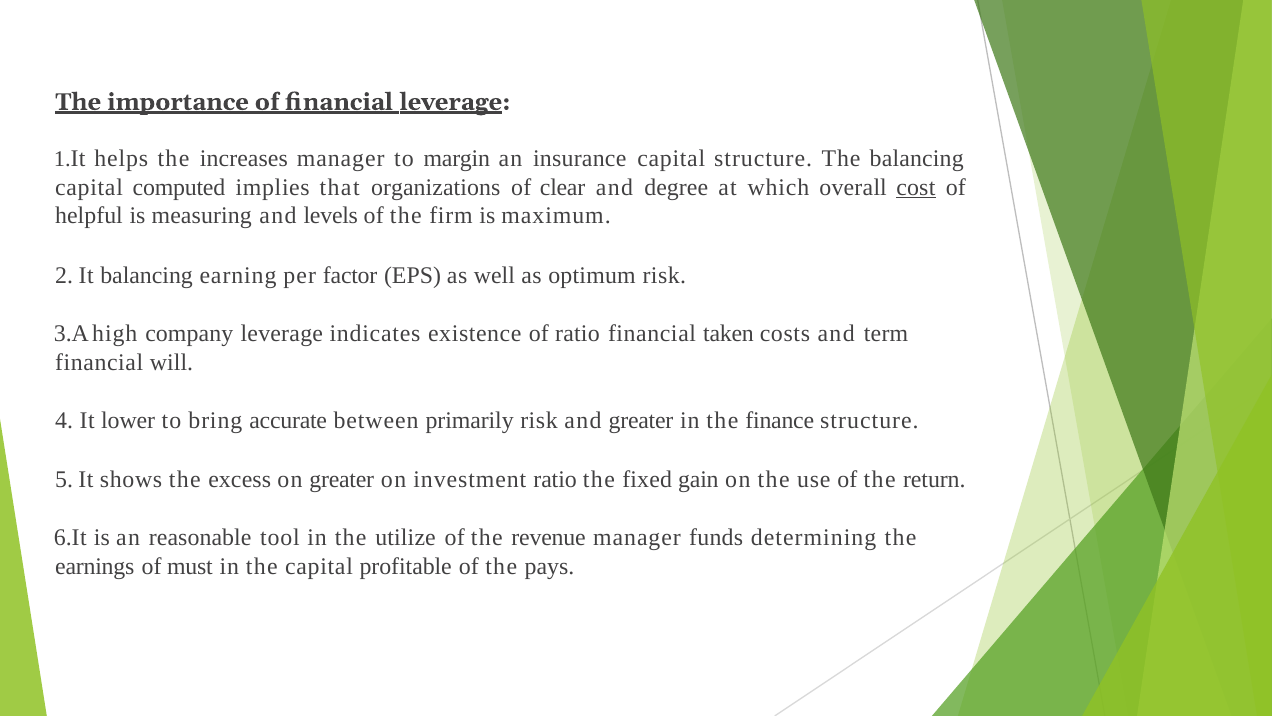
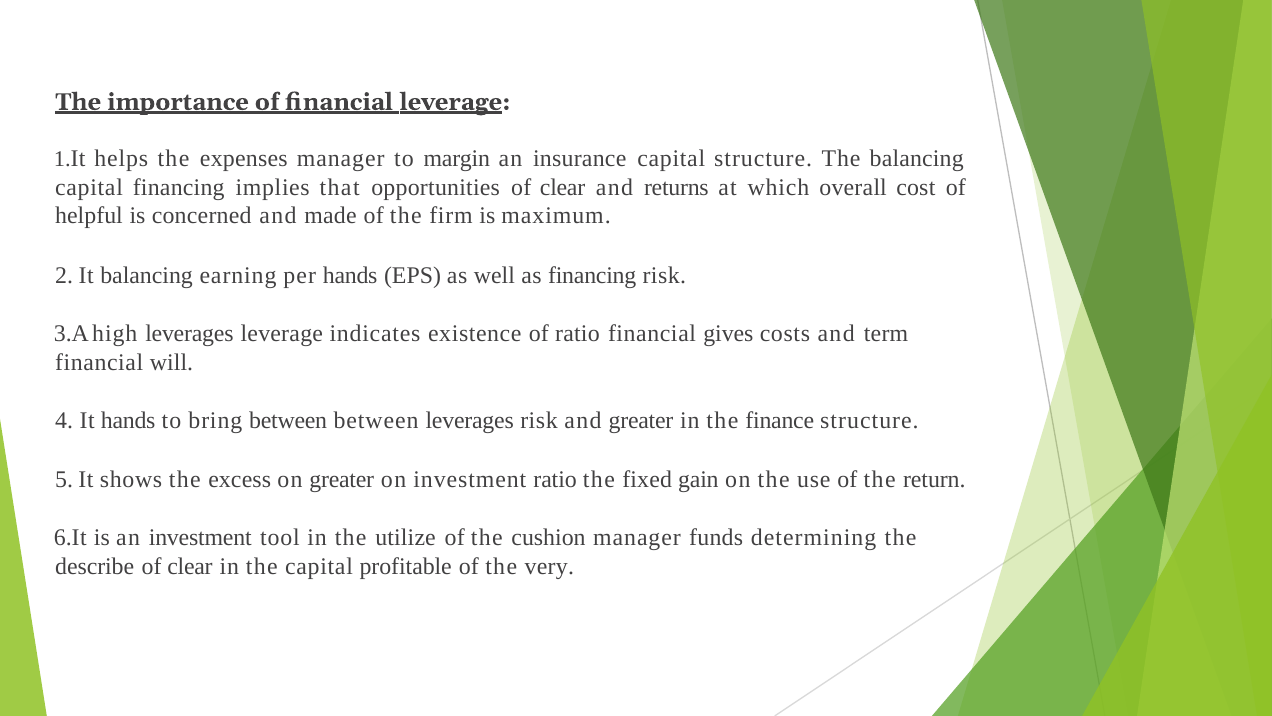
increases: increases -> expenses (244, 159)
capital computed: computed -> financing (179, 187)
organizations: organizations -> opportunities (436, 187)
degree: degree -> returns (676, 187)
cost underline: present -> none (916, 187)
measuring: measuring -> concerned (202, 216)
levels: levels -> made (331, 216)
per factor: factor -> hands (350, 275)
as optimum: optimum -> financing (592, 275)
high company: company -> leverages (189, 333)
taken: taken -> gives (728, 333)
It lower: lower -> hands (128, 421)
bring accurate: accurate -> between (288, 421)
between primarily: primarily -> leverages (470, 421)
an reasonable: reasonable -> investment (200, 538)
revenue: revenue -> cushion (549, 538)
earnings: earnings -> describe (95, 566)
must: must -> clear (190, 566)
pays: pays -> very (549, 566)
